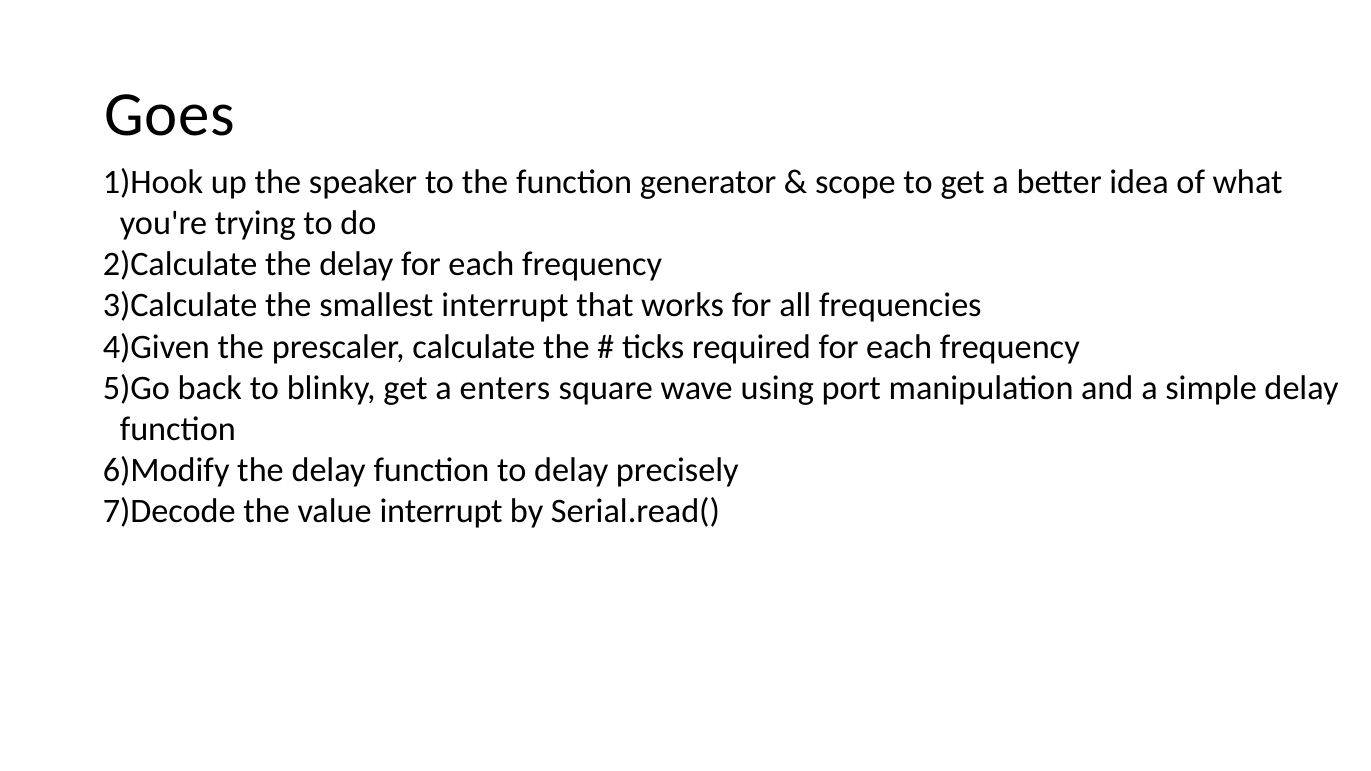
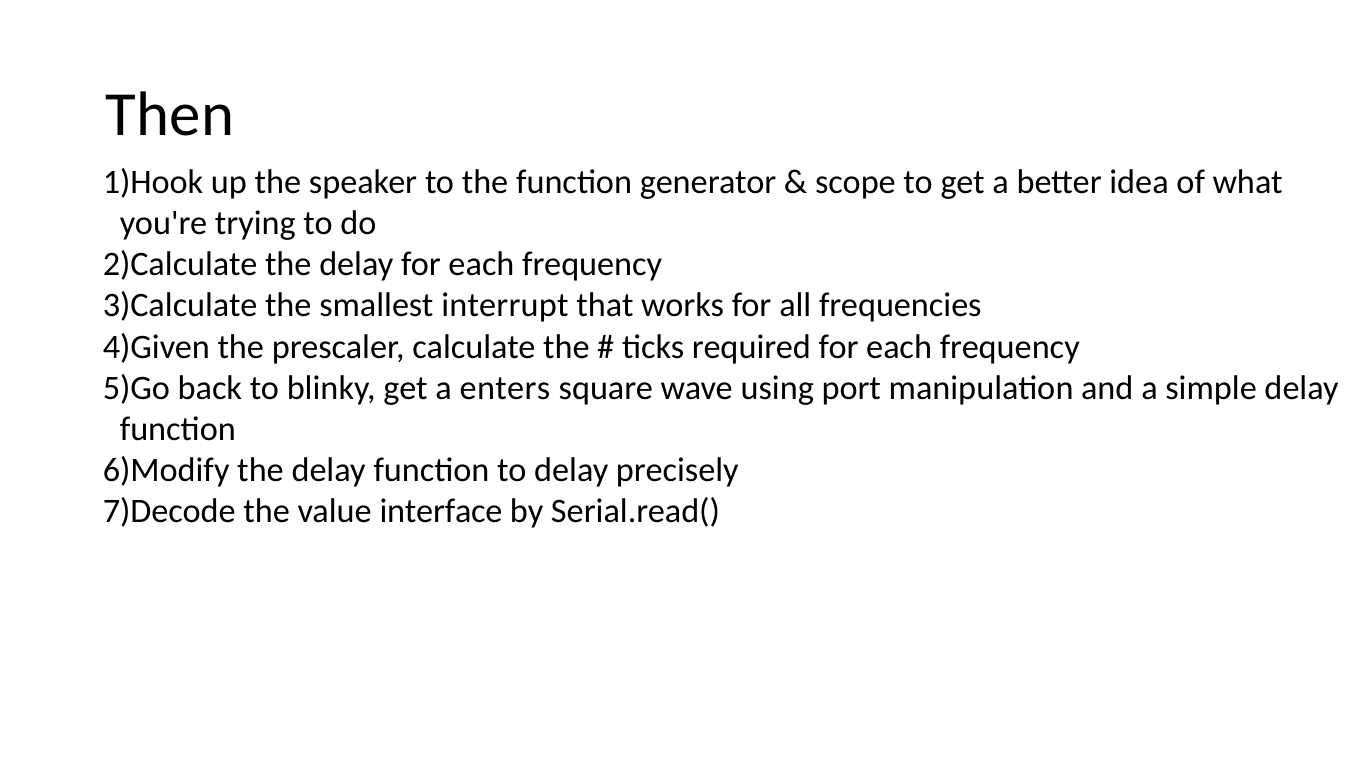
Goes: Goes -> Then (170, 115)
value interrupt: interrupt -> interface (441, 511)
